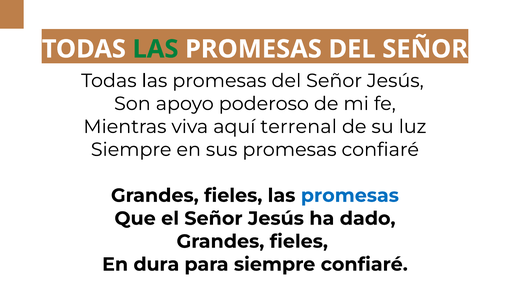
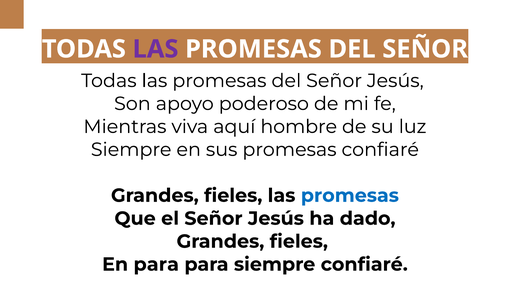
LAS colour: green -> purple (156, 49)
terrenal: terrenal -> hombre (299, 127)
En dura: dura -> para (156, 264)
